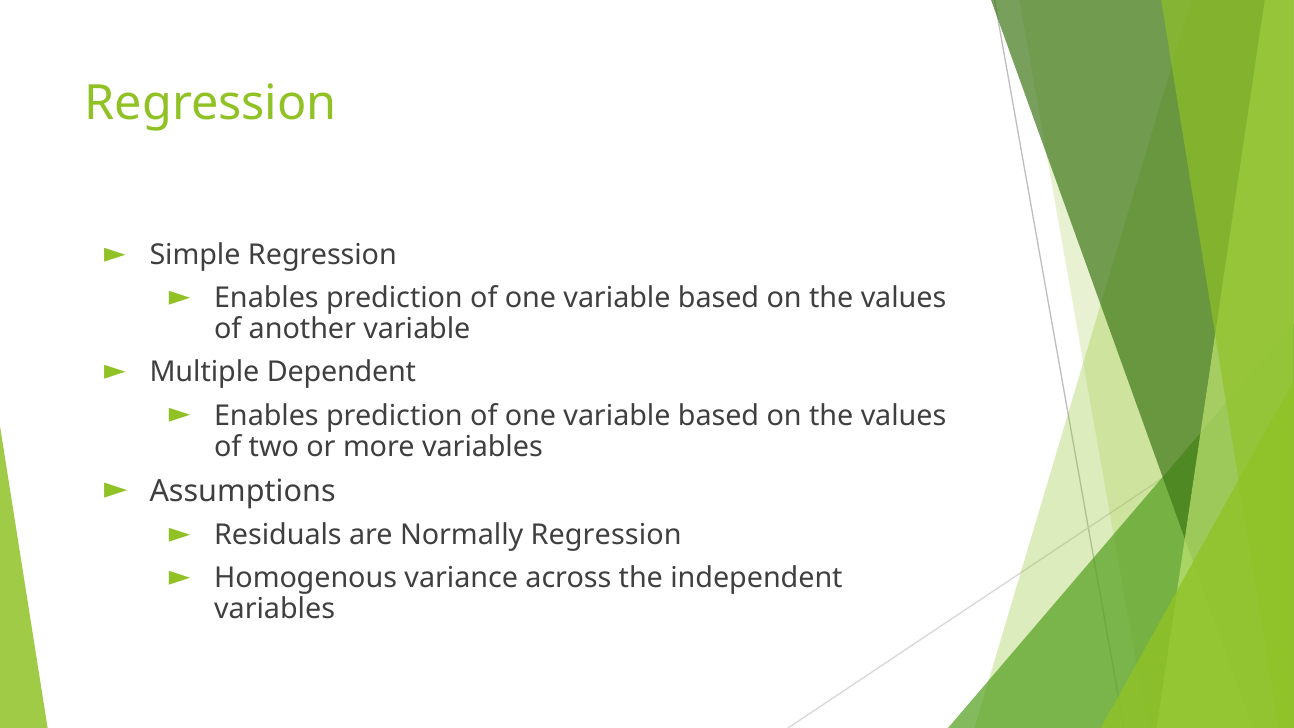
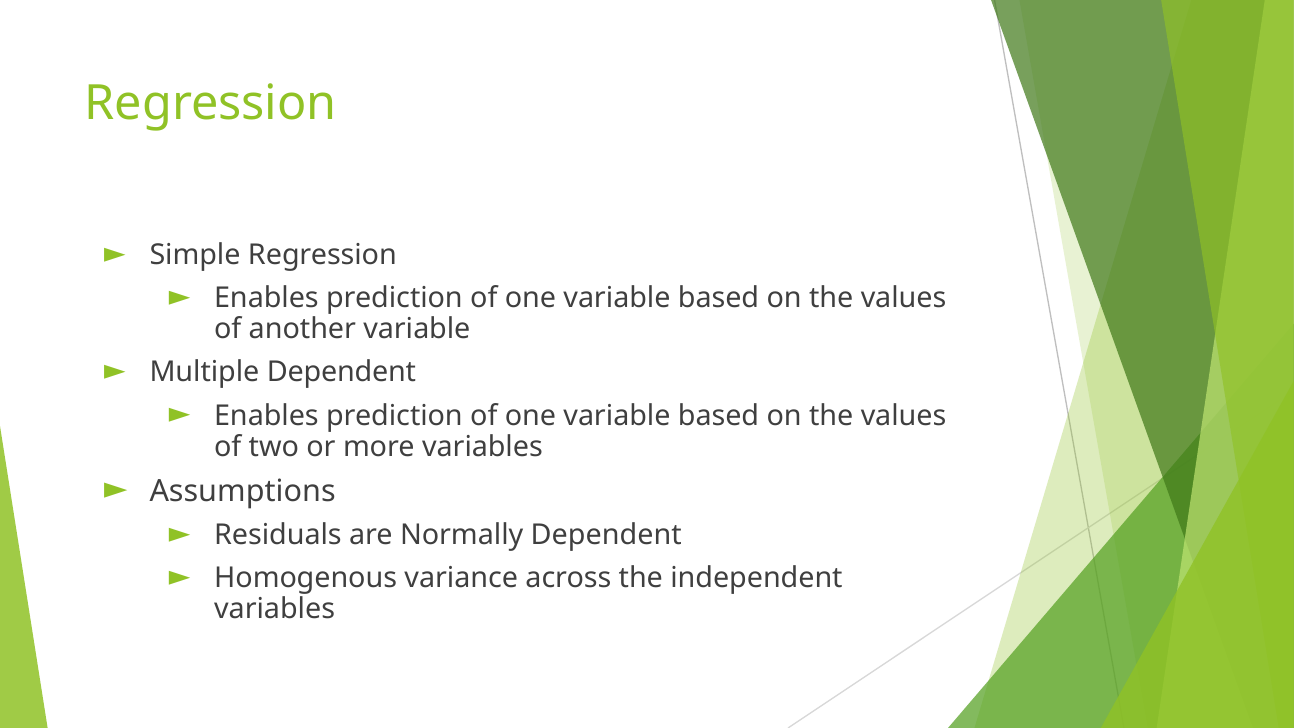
Normally Regression: Regression -> Dependent (606, 535)
